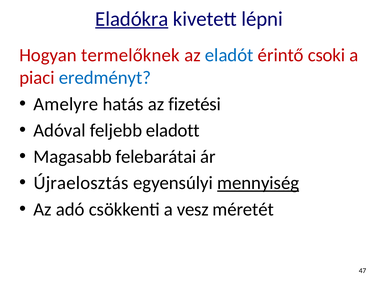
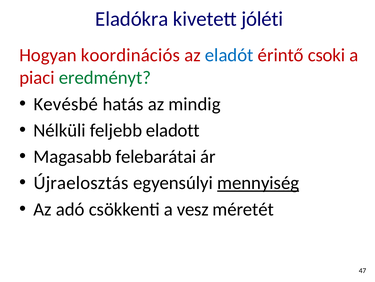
Eladókra underline: present -> none (132, 19)
lépni: lépni -> jóléti (262, 19)
termelőknek: termelőknek -> koordinációs (130, 55)
eredményt colour: blue -> green (105, 78)
Amelyre: Amelyre -> Kevésbé (66, 104)
fizetési: fizetési -> mindig (194, 104)
Adóval: Adóval -> Nélküli (59, 130)
